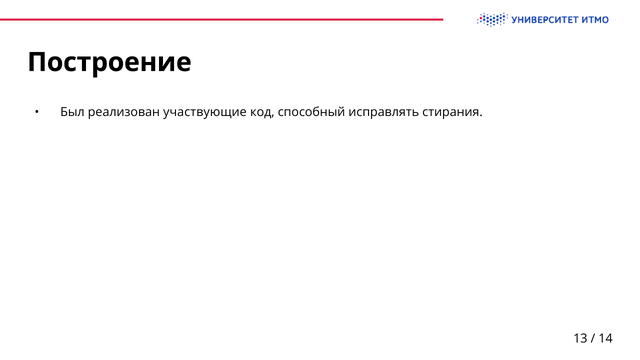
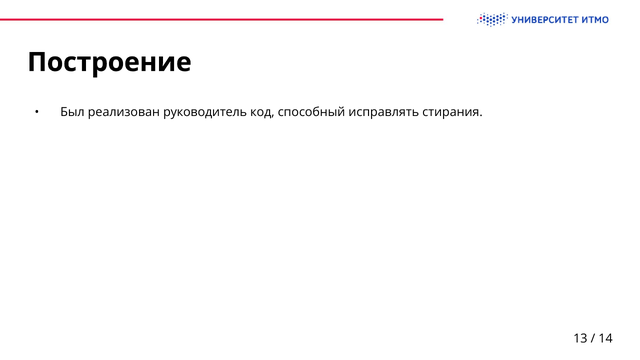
участвующие: участвующие -> руководитель (205, 112)
